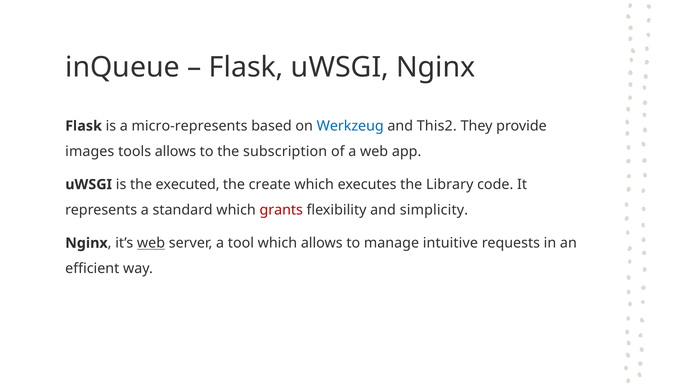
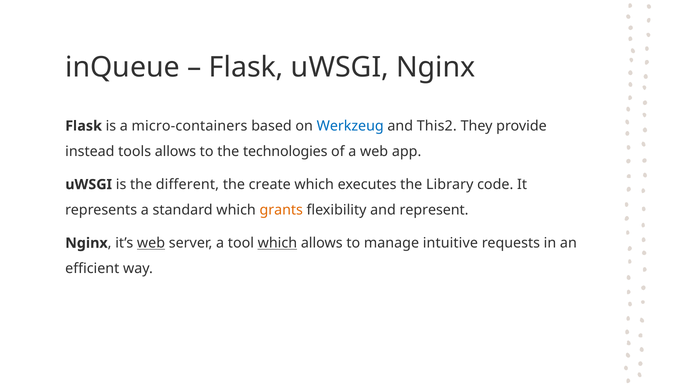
micro-represents: micro-represents -> micro-containers (189, 126)
images: images -> instead (90, 152)
subscription: subscription -> technologies (285, 152)
executed: executed -> different (187, 185)
grants colour: red -> orange (281, 210)
simplicity: simplicity -> represent (434, 210)
which underline: none -> present (277, 243)
